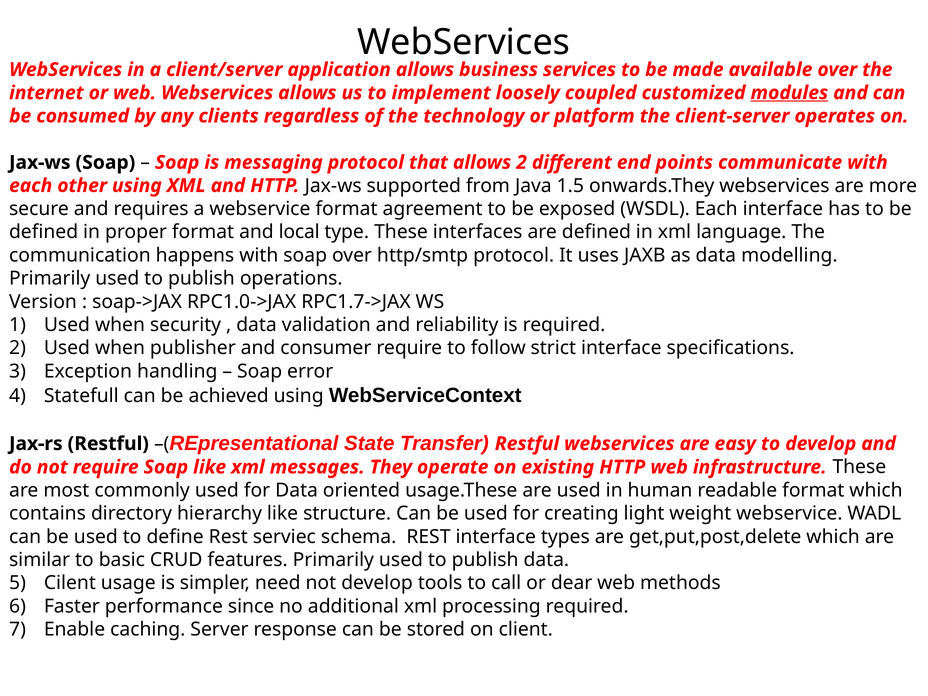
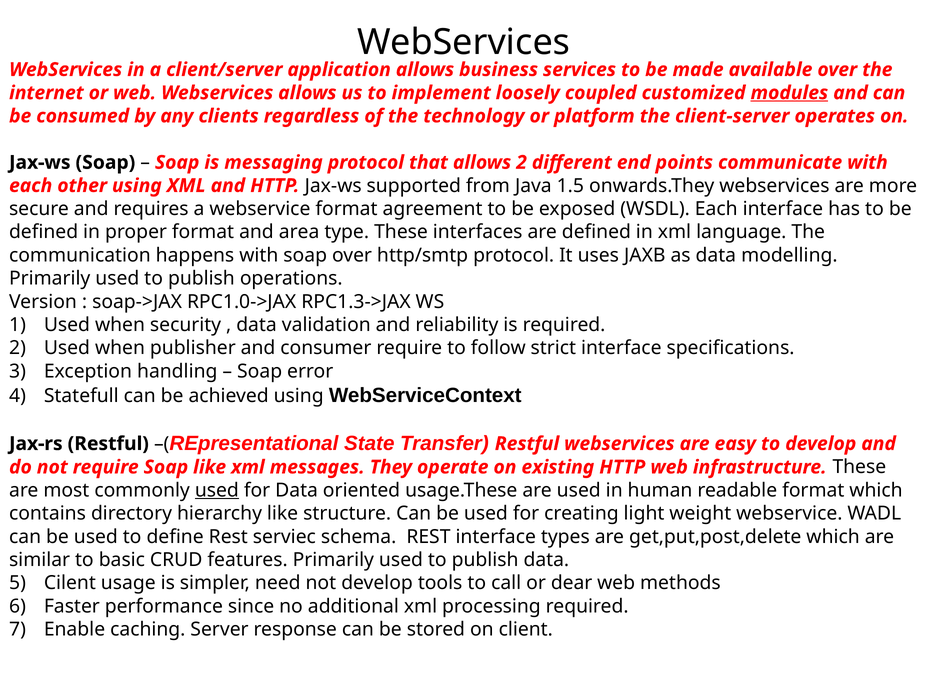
local: local -> area (299, 232)
RPC1.7->JAX: RPC1.7->JAX -> RPC1.3->JAX (356, 302)
used underline: none -> present (217, 490)
